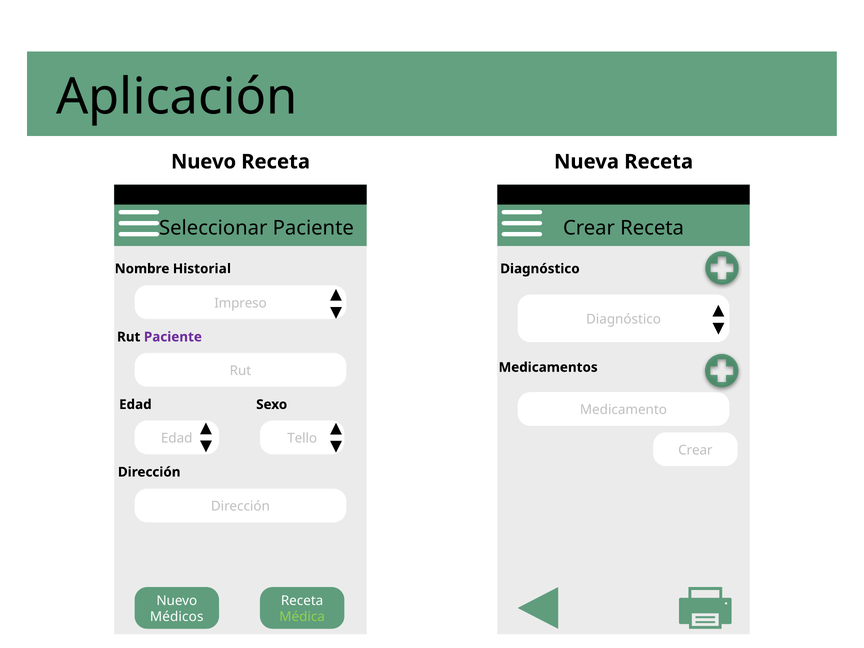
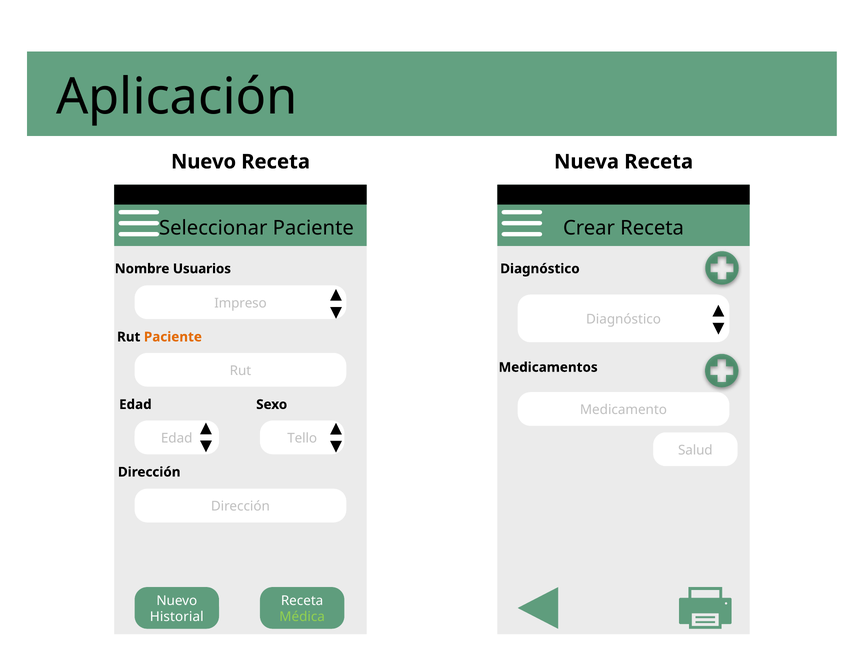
Historial: Historial -> Usuarios (202, 269)
Paciente colour: purple -> orange (173, 337)
Crear: Crear -> Salud (695, 450)
Médicos: Médicos -> Historial (177, 617)
